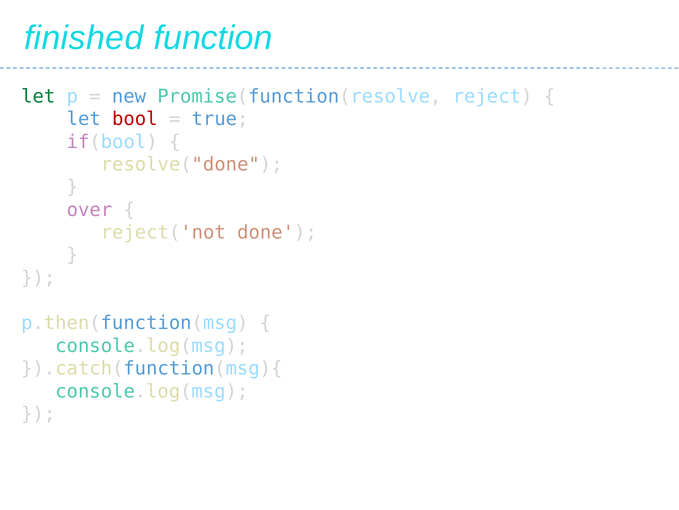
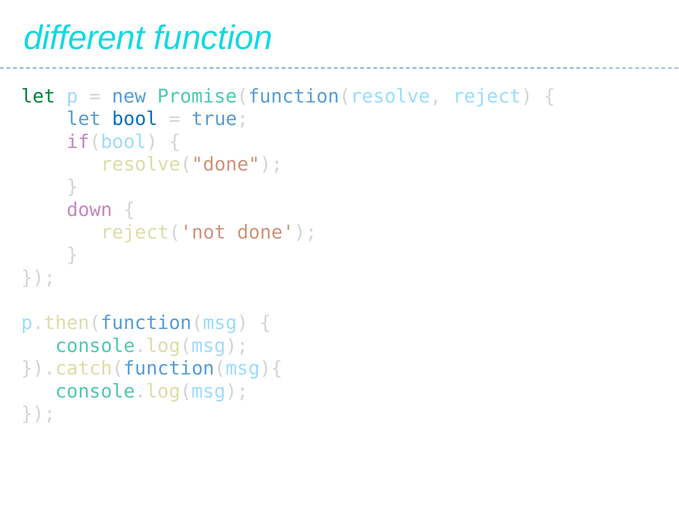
finished: finished -> different (84, 38)
bool colour: red -> blue (135, 119)
over: over -> down (89, 210)
